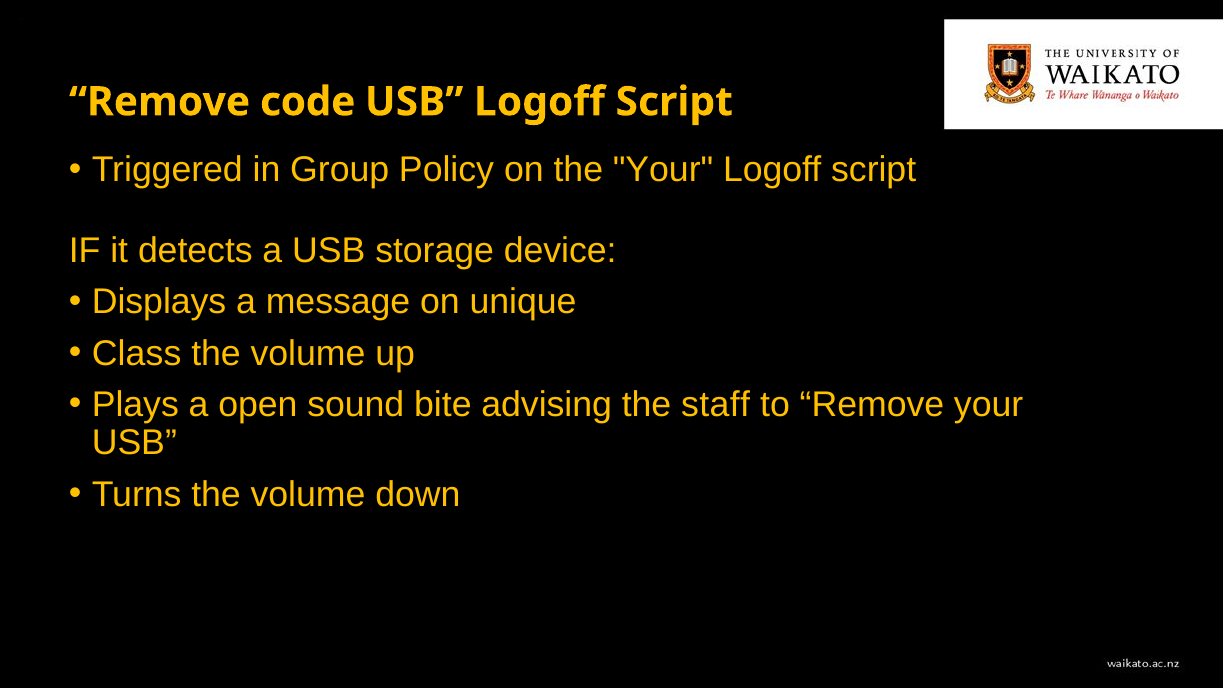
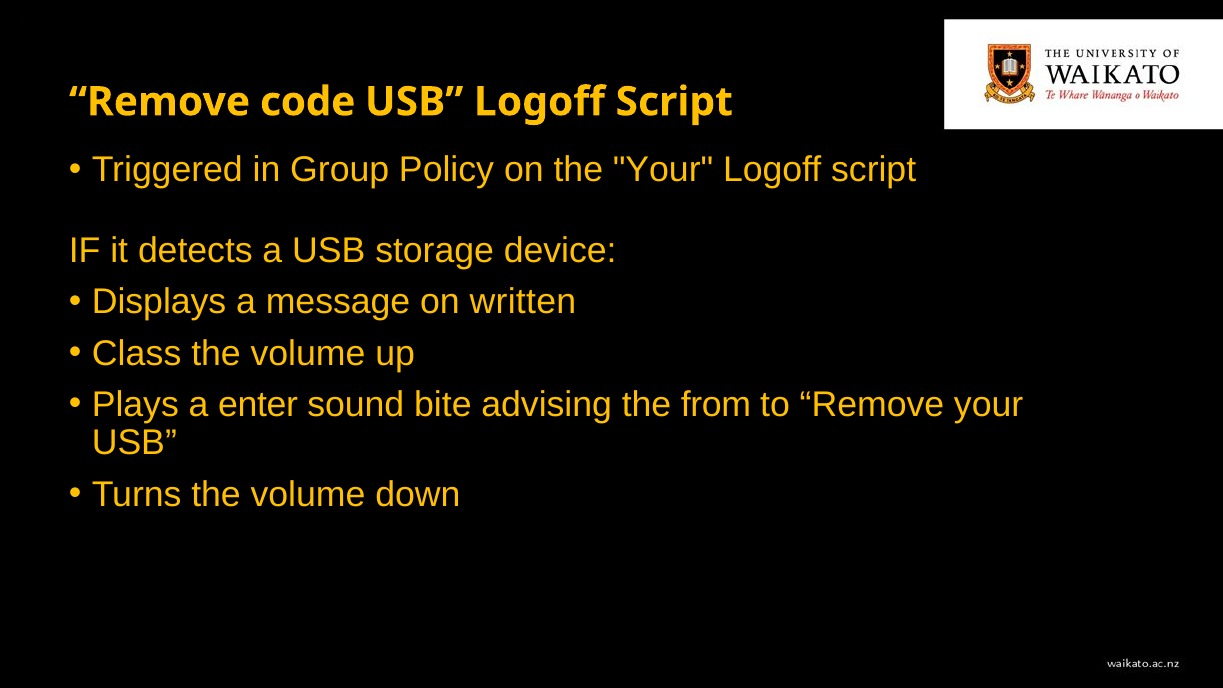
unique: unique -> written (523, 302)
open: open -> enter (258, 405)
staff: staff -> from (716, 405)
